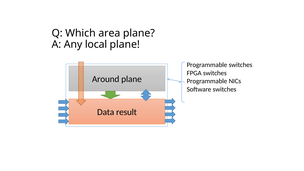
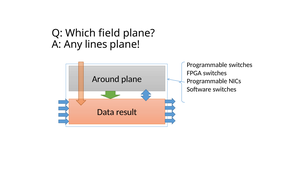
area: area -> field (109, 33)
local: local -> lines (96, 45)
